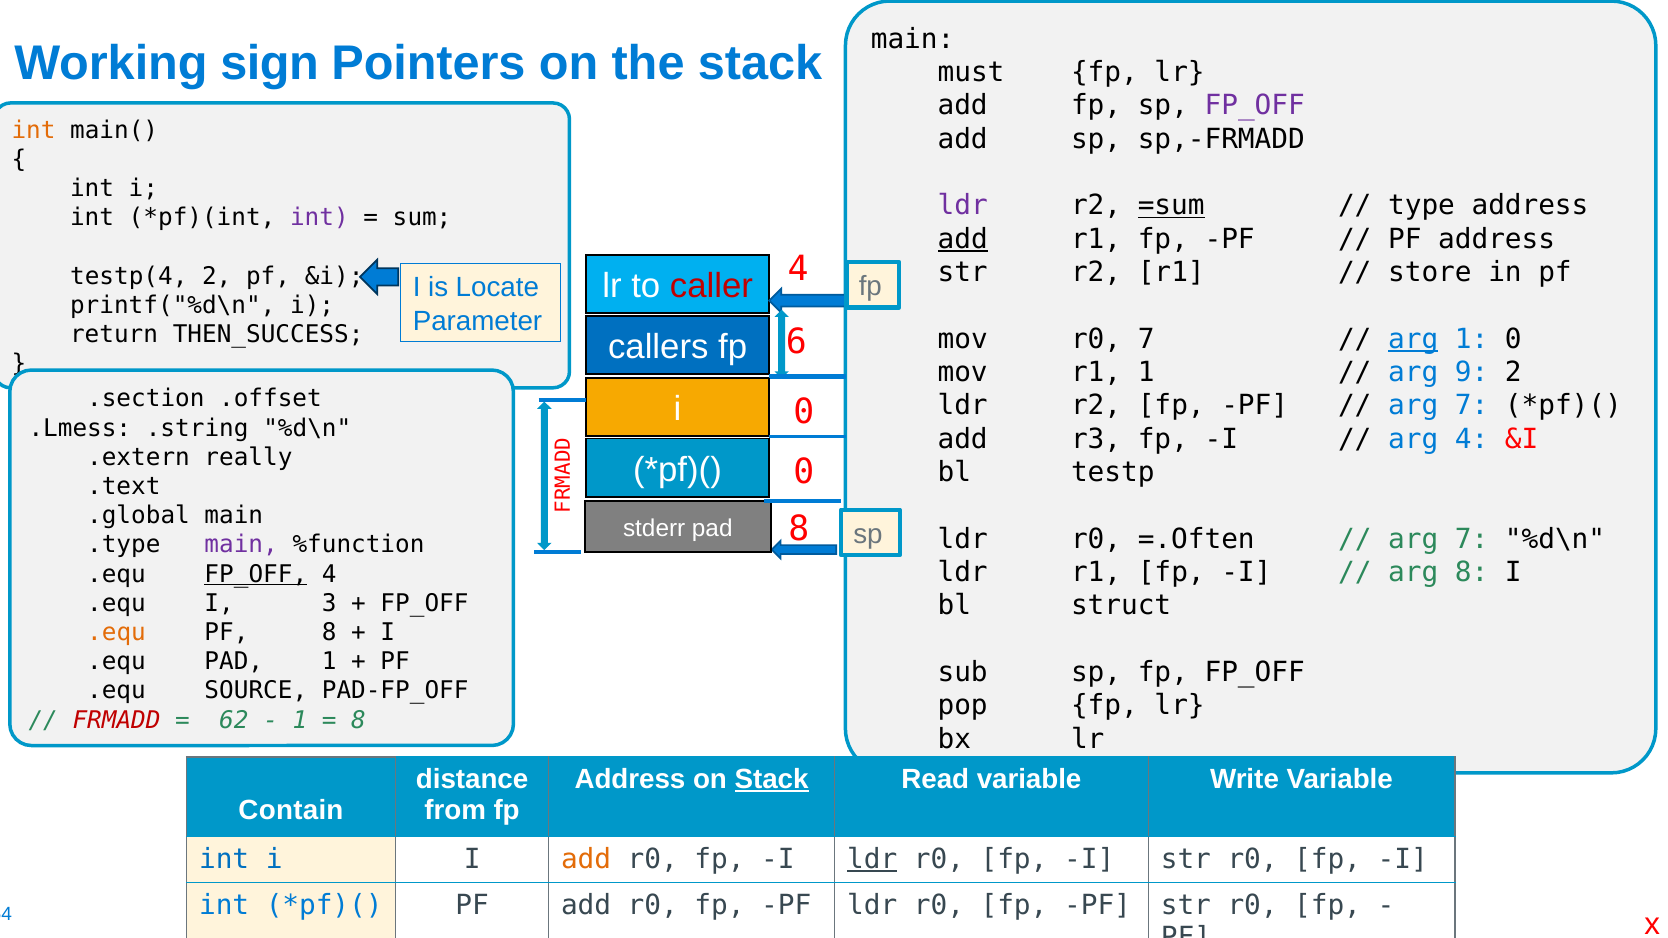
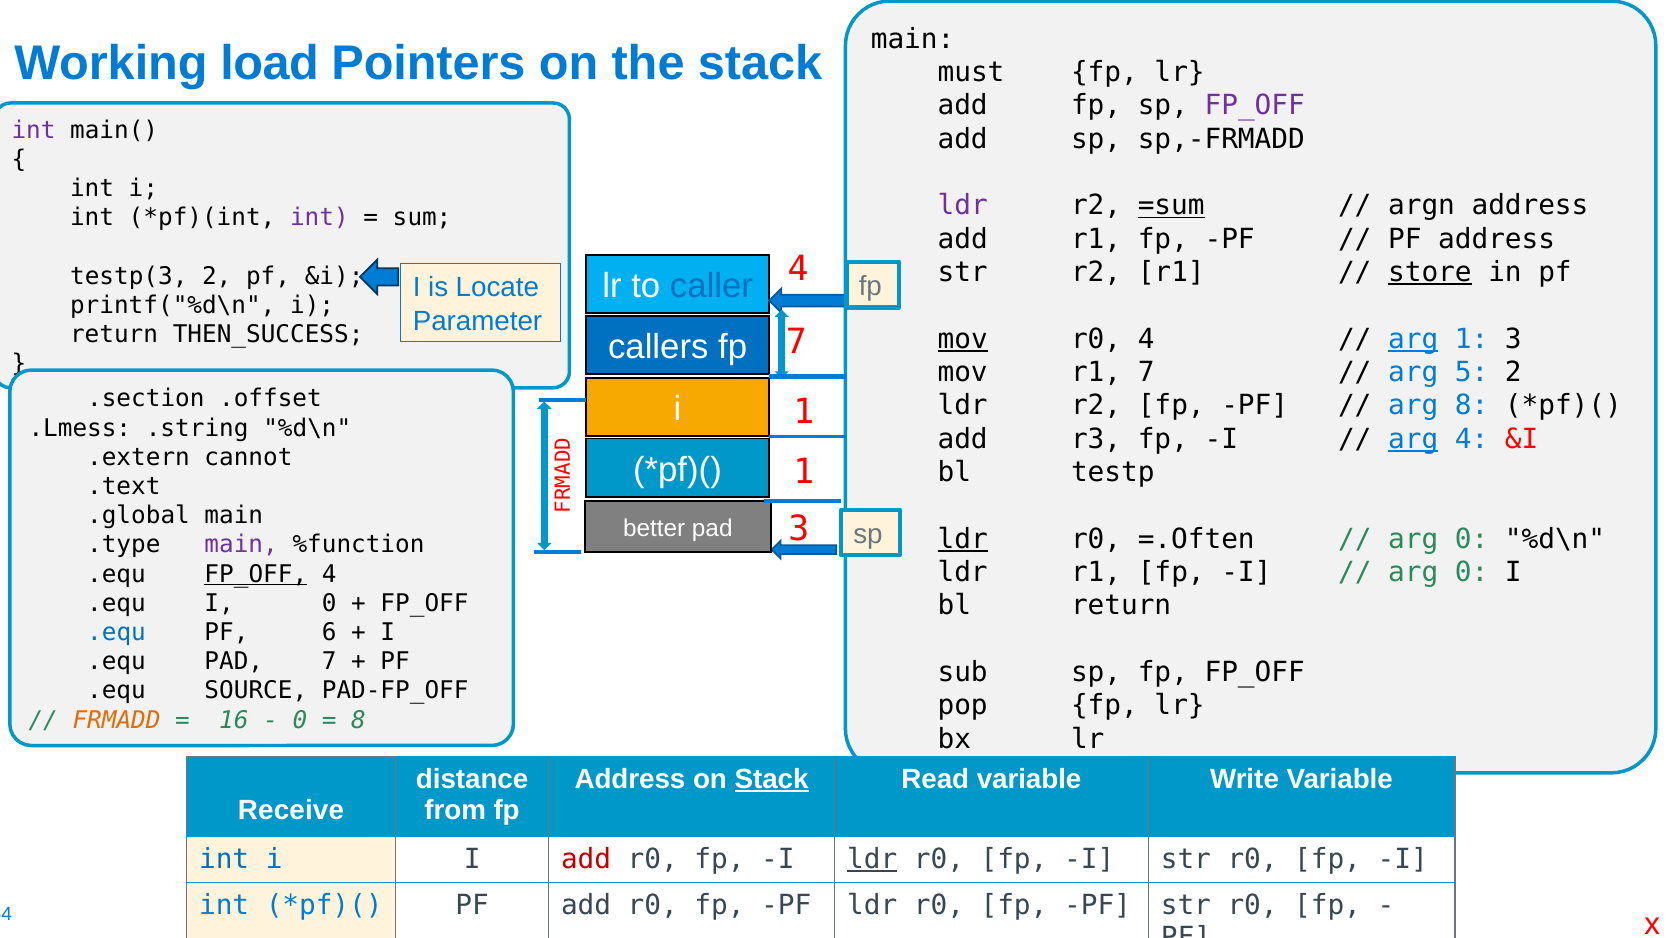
sign: sign -> load (270, 64)
int colour: orange -> purple (33, 130)
type: type -> argn (1422, 206)
add underline: present -> none (963, 239)
store underline: none -> present (1430, 272)
testp(4: testp(4 -> testp(3 (129, 276)
caller colour: red -> blue (711, 286)
mov underline: none -> present (963, 339)
r0 7: 7 -> 4 (1146, 339)
1 0: 0 -> 3 (1513, 339)
fp 6: 6 -> 7 (796, 342)
r1 1: 1 -> 7 (1146, 372)
9: 9 -> 5 (1472, 372)
i 0: 0 -> 1 (804, 412)
7: 7 -> 8 (1472, 406)
arg underline: none -> present (1413, 439)
really: really -> cannot (248, 457)
0: 0 -> 1 (804, 472)
stderr: stderr -> better (654, 529)
pad 8: 8 -> 3 (799, 530)
ldr underline: none -> present (963, 539)
7: 7 -> 0 (1472, 539)
8: 8 -> 0 (1472, 572)
I 3: 3 -> 0 (329, 603)
bl struct: struct -> return (1121, 606)
.equ colour: orange -> blue (117, 633)
PF 8: 8 -> 6 (329, 633)
PAD 1: 1 -> 7 (329, 662)
FRMADD colour: red -> orange (117, 720)
62: 62 -> 16 (234, 720)
1: 1 -> 0 (300, 720)
Contain: Contain -> Receive (291, 810)
add colour: orange -> red (586, 859)
